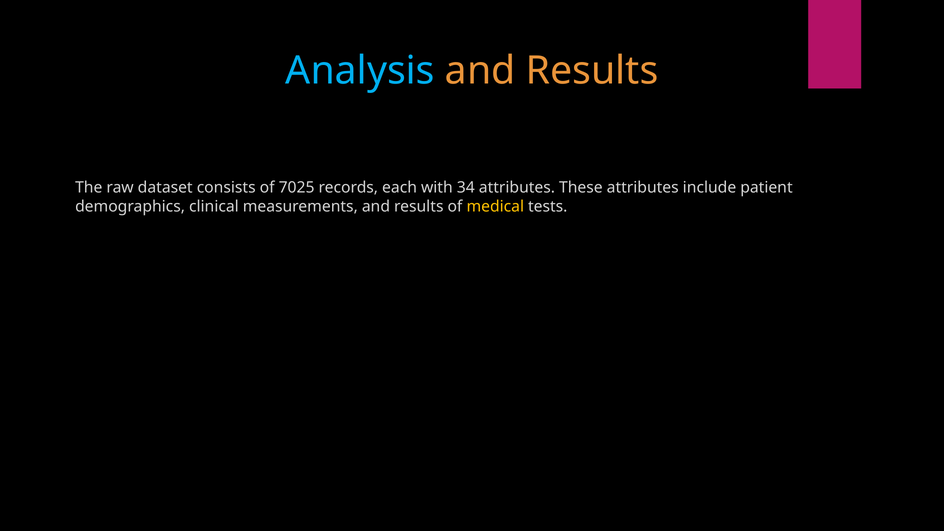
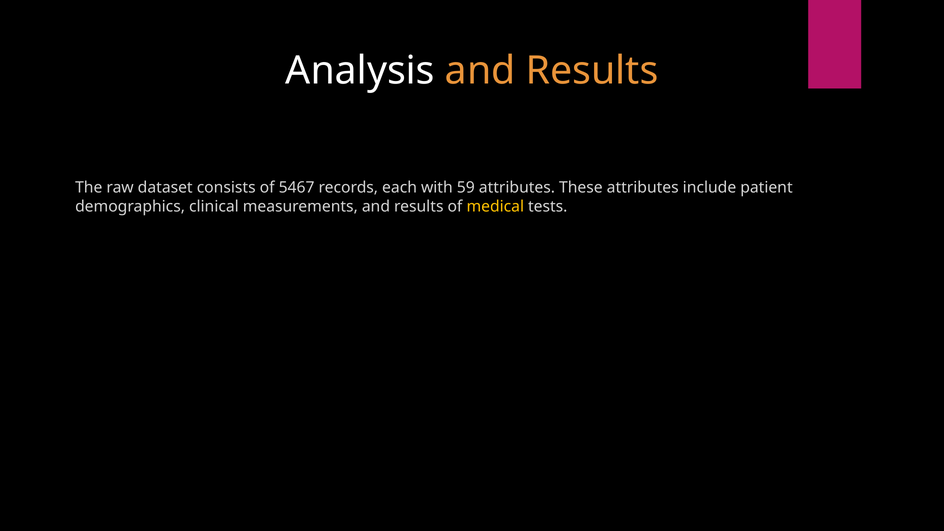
Analysis colour: light blue -> white (360, 71)
7025: 7025 -> 5467 (297, 188)
34: 34 -> 59 (466, 188)
